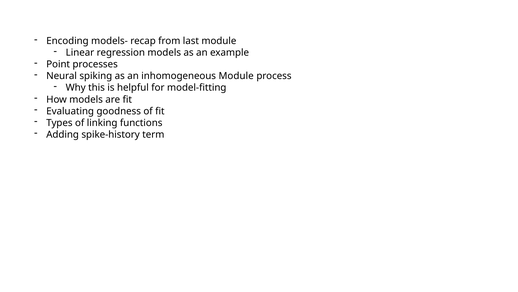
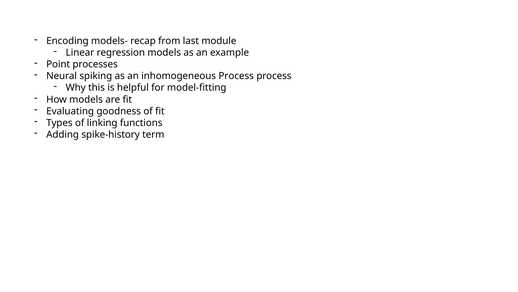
inhomogeneous Module: Module -> Process (236, 76)
